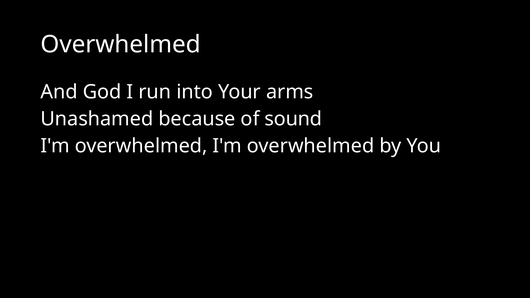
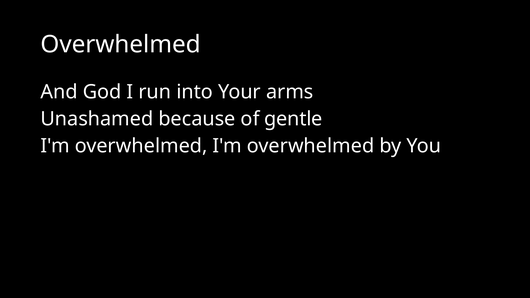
sound: sound -> gentle (293, 119)
